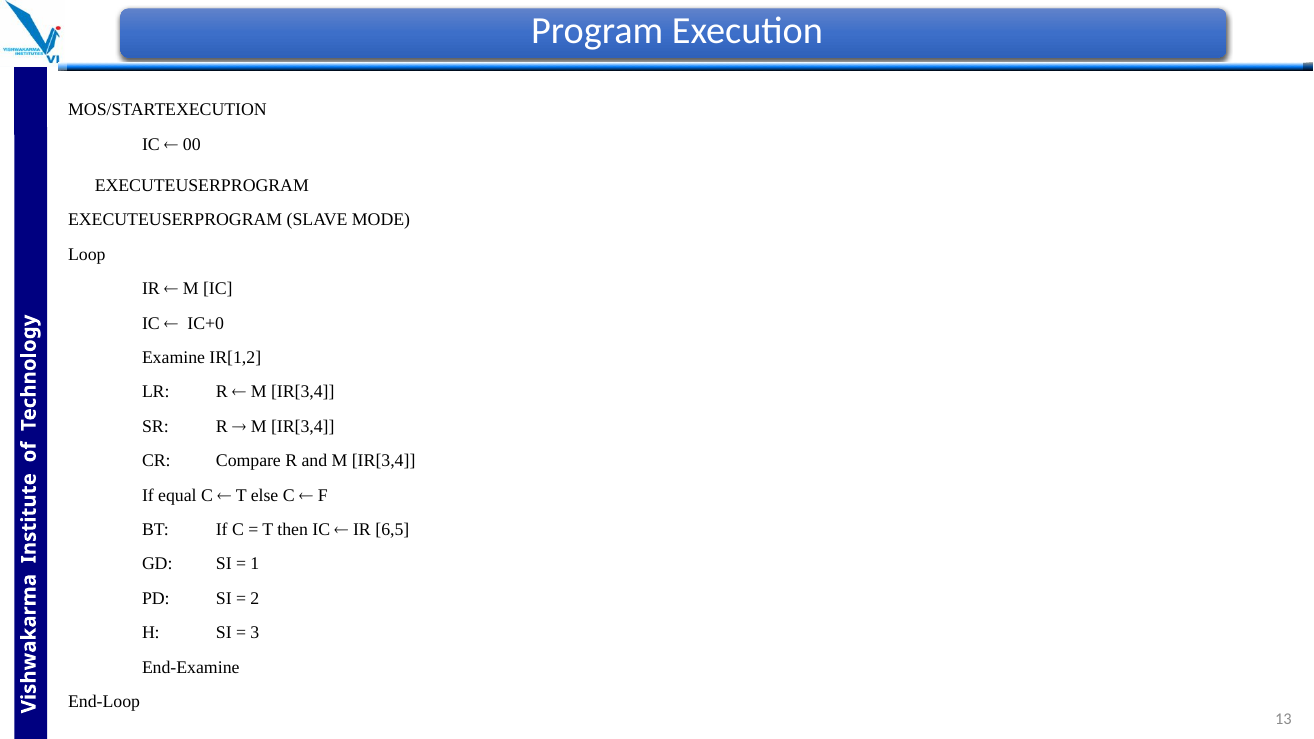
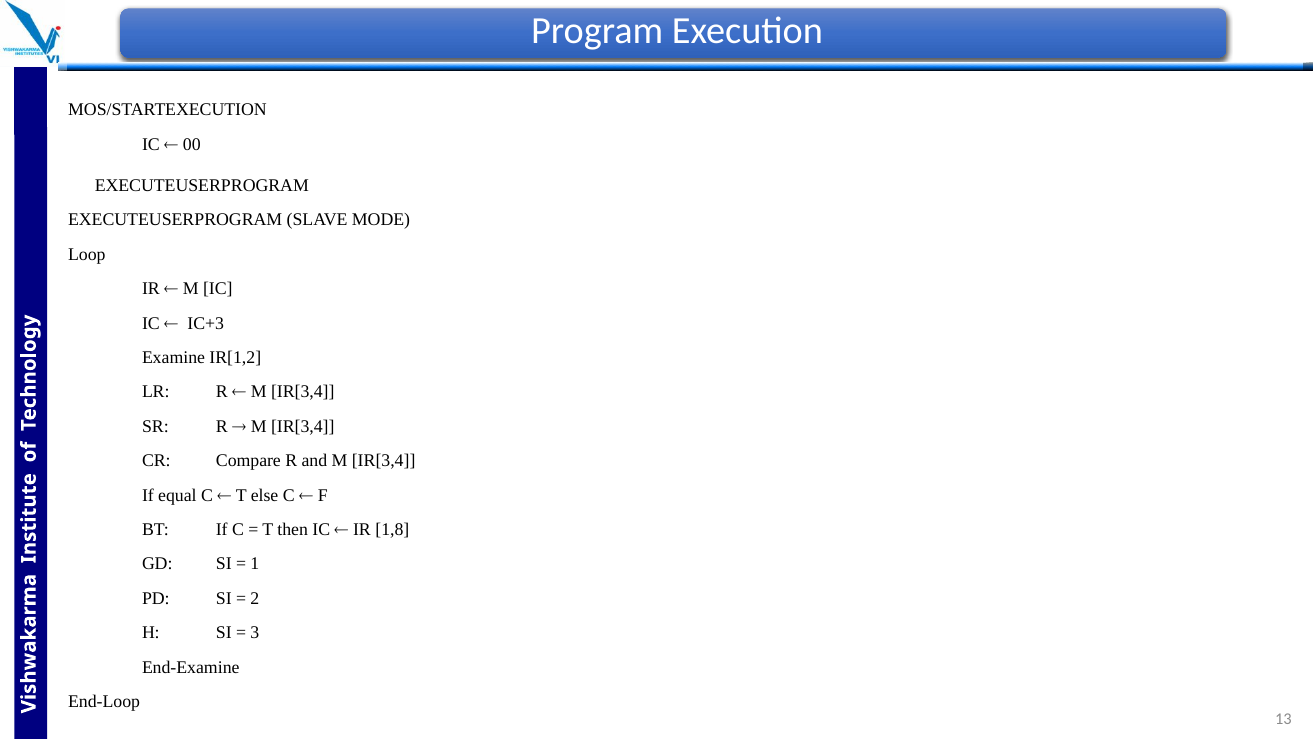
IC+0: IC+0 -> IC+3 (206, 323)
6,5: 6,5 -> 1,8 (392, 530)
